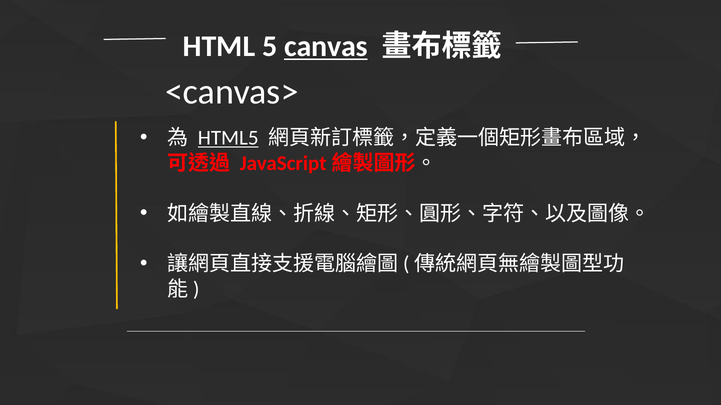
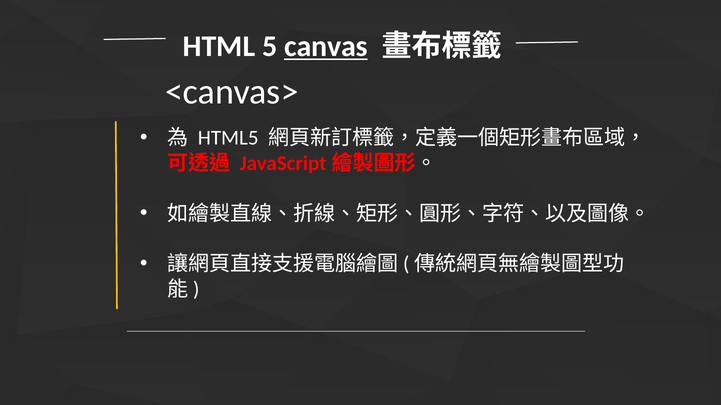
HTML5 underline: present -> none (228, 138)
